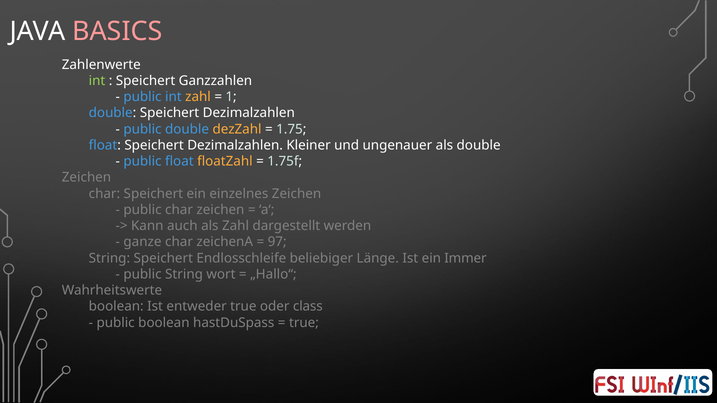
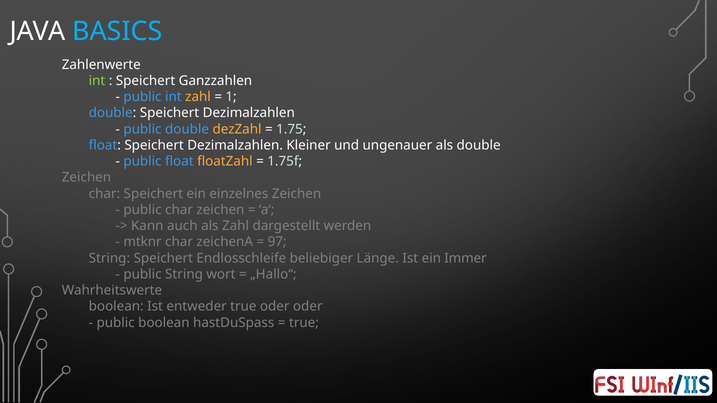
BASICS colour: pink -> light blue (117, 31)
ganze: ganze -> mtknr (143, 242)
oder class: class -> oder (308, 307)
